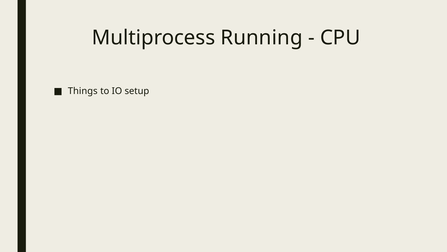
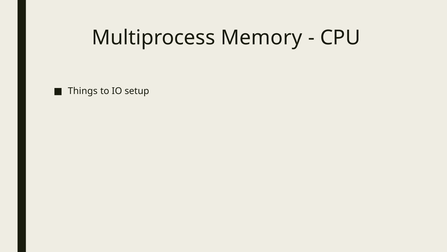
Running: Running -> Memory (262, 38)
